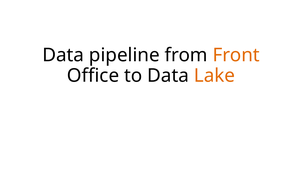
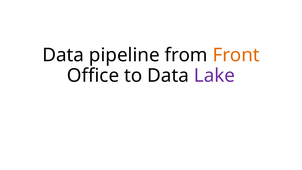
Lake colour: orange -> purple (214, 75)
